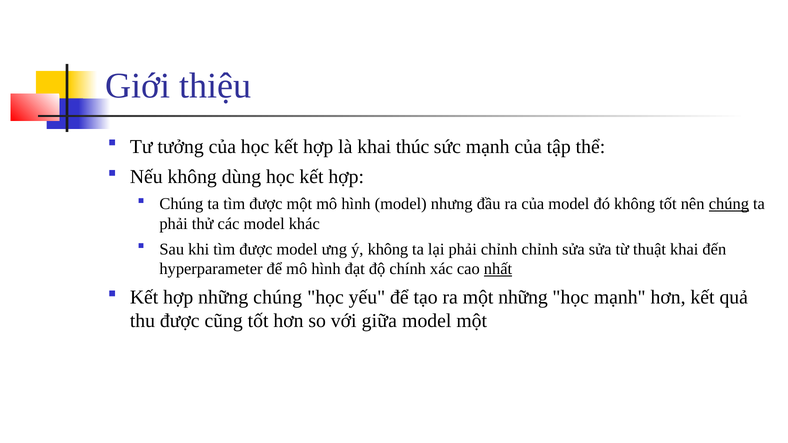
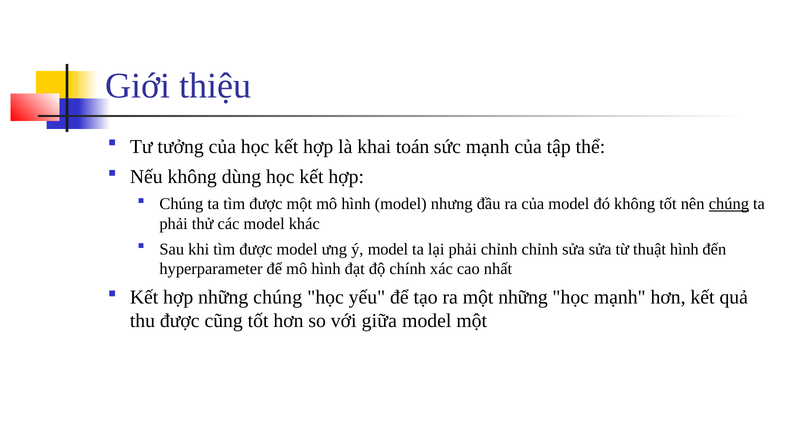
thúc: thúc -> toán (413, 147)
ý không: không -> model (388, 249)
thuật khai: khai -> hình (684, 249)
nhất underline: present -> none (498, 269)
